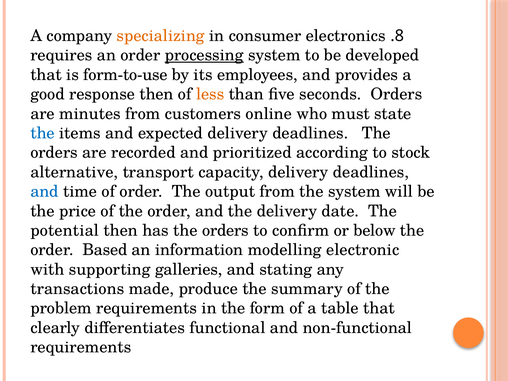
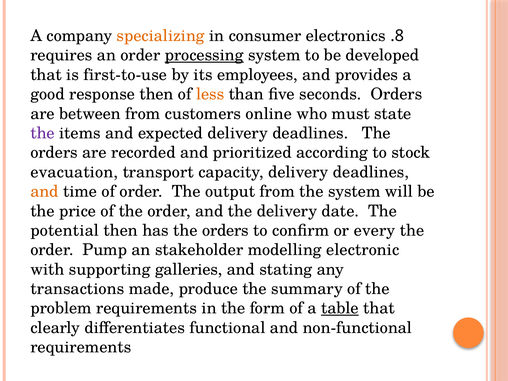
form-to-use: form-to-use -> first-to-use (125, 75)
minutes: minutes -> between (90, 114)
the colour: blue -> purple (43, 133)
alternative: alternative -> evacuation (74, 172)
and colour: blue -> orange (45, 192)
below: below -> every (374, 230)
Based: Based -> Pump (105, 250)
information: information -> stakeholder (199, 250)
table underline: none -> present (340, 308)
